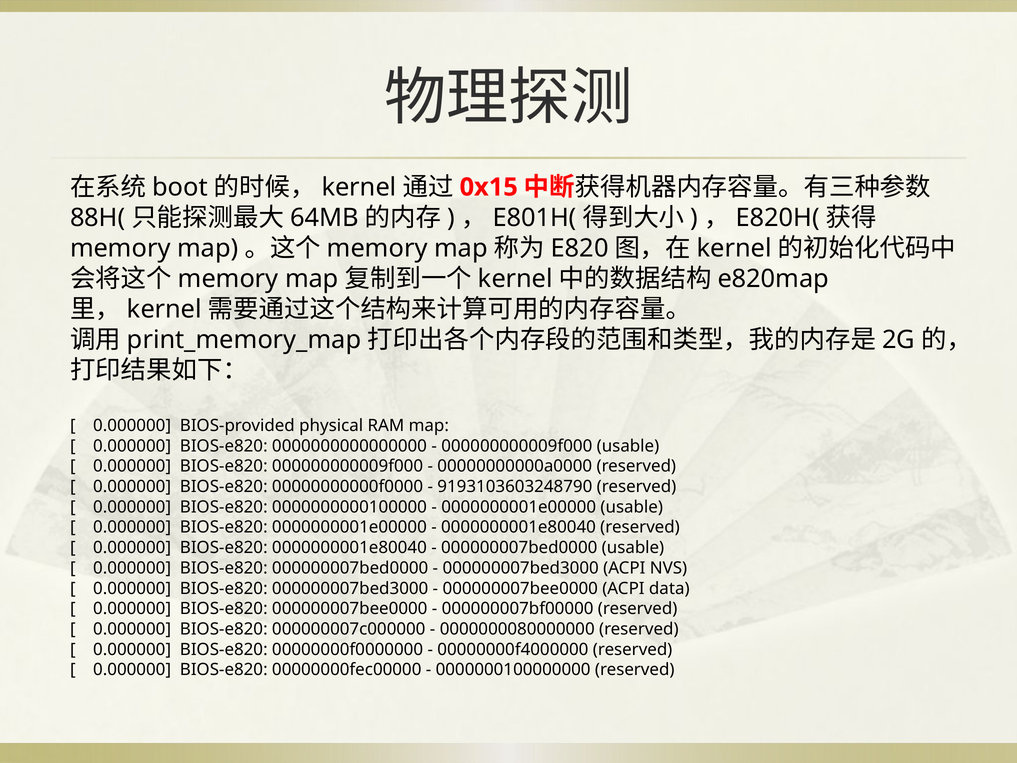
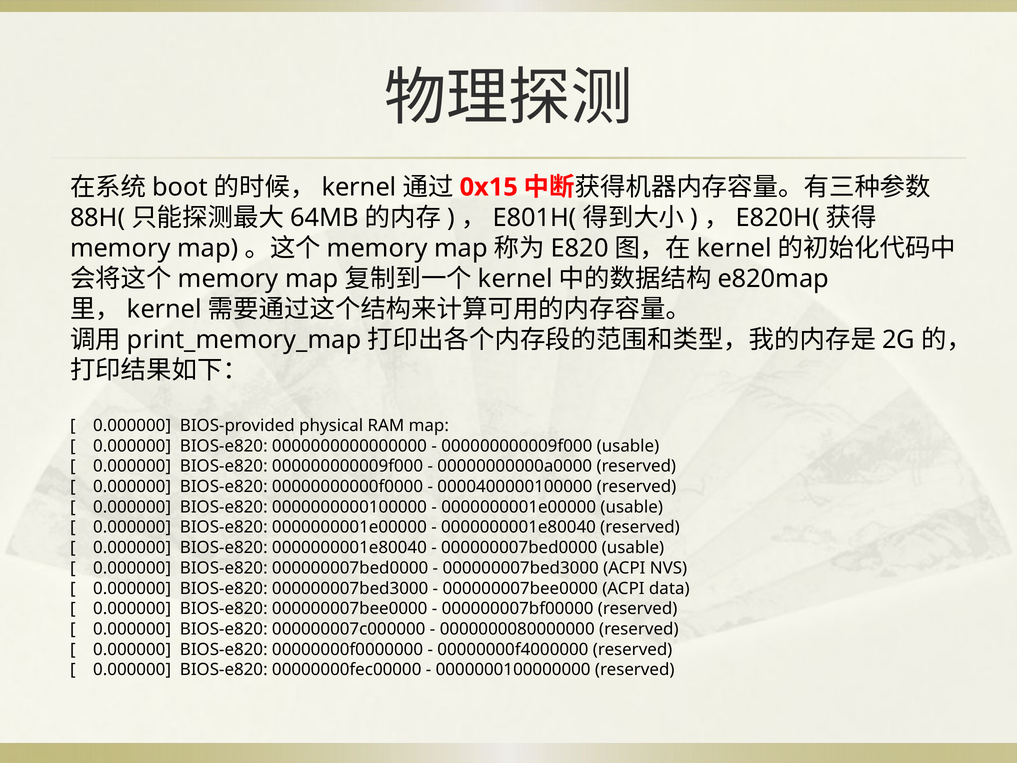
9193103603248790: 9193103603248790 -> 0000400000100000 (515, 487)
